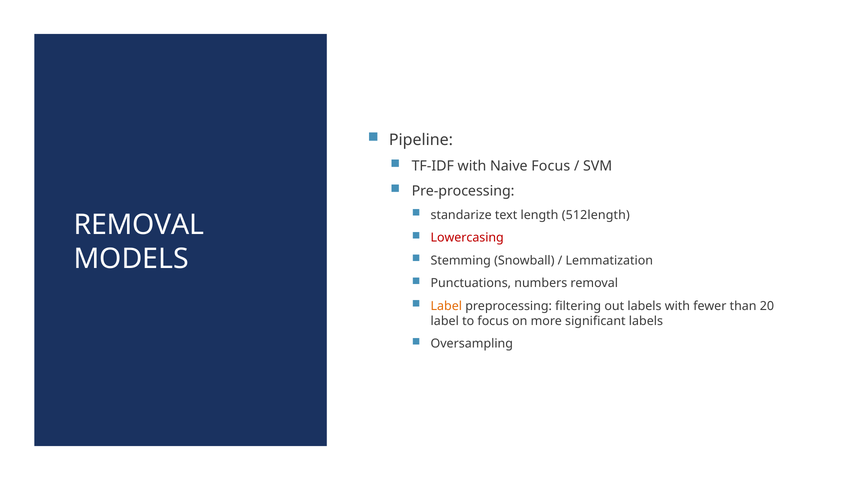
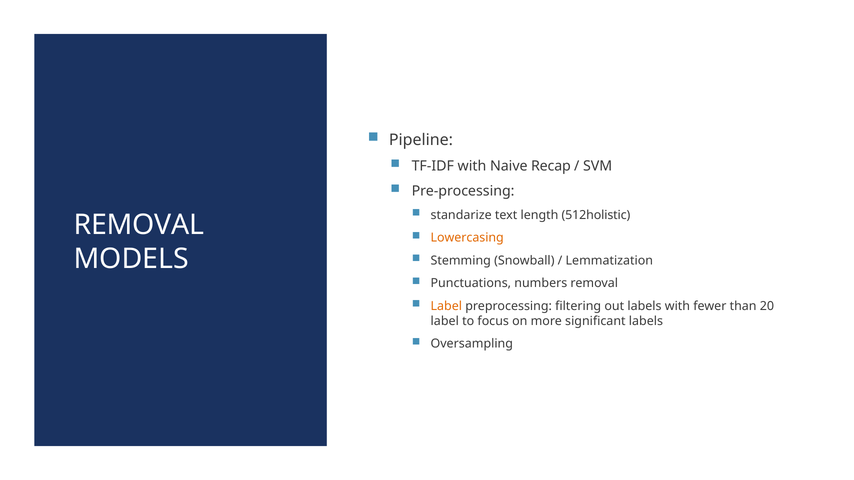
Naive Focus: Focus -> Recap (551, 166)
512length: 512length -> 512holistic (596, 215)
Lowercasing colour: red -> orange (467, 238)
